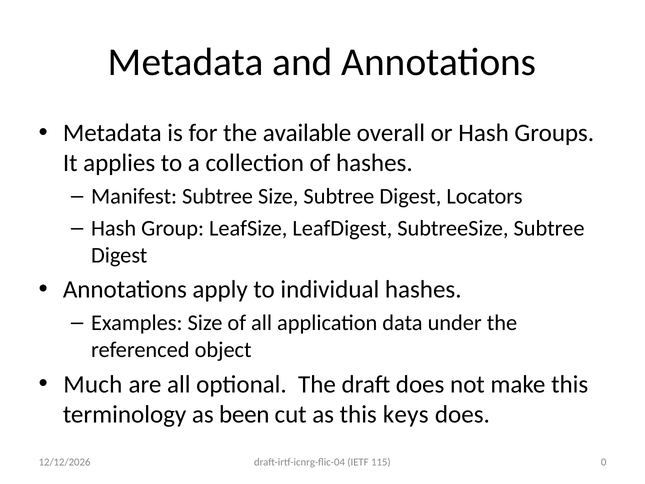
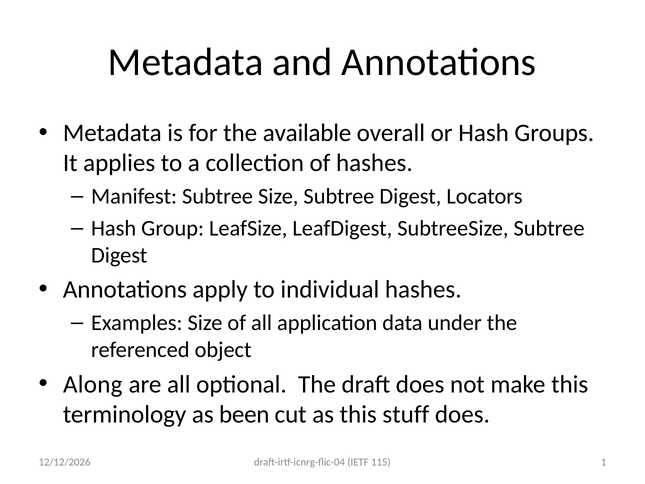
Much: Much -> Along (93, 384)
keys: keys -> stuff (406, 414)
0: 0 -> 1 (604, 462)
